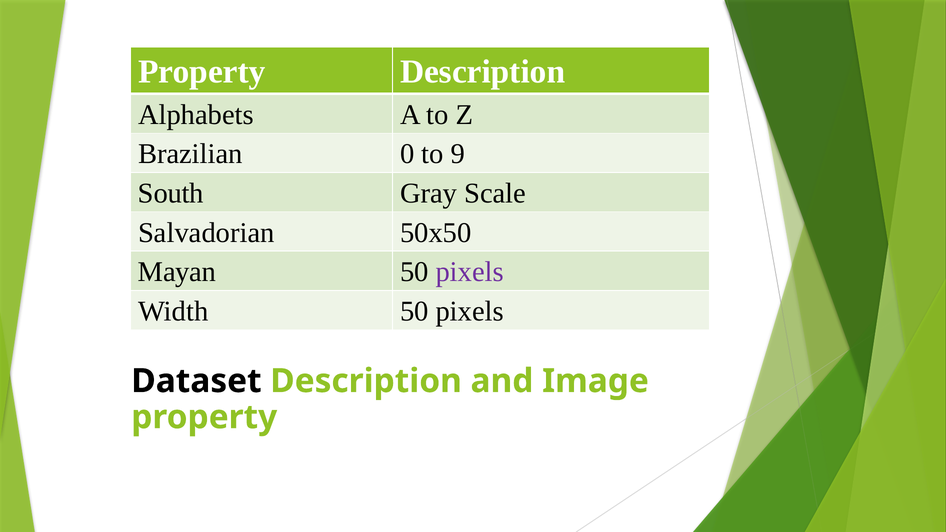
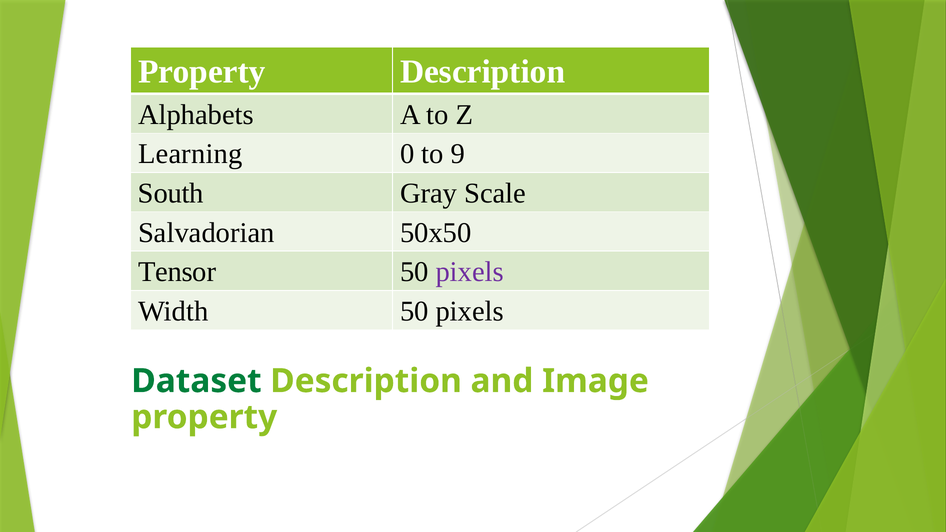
Brazilian: Brazilian -> Learning (190, 154)
Mayan: Mayan -> Tensor (177, 272)
Dataset colour: black -> green (196, 381)
